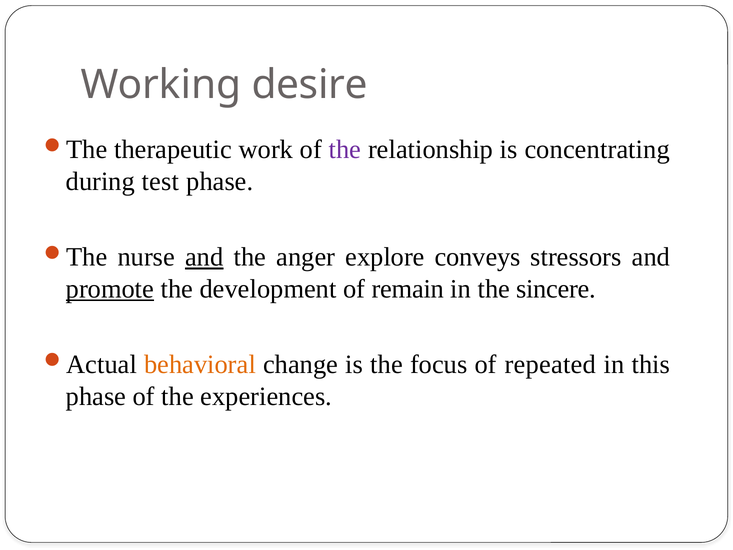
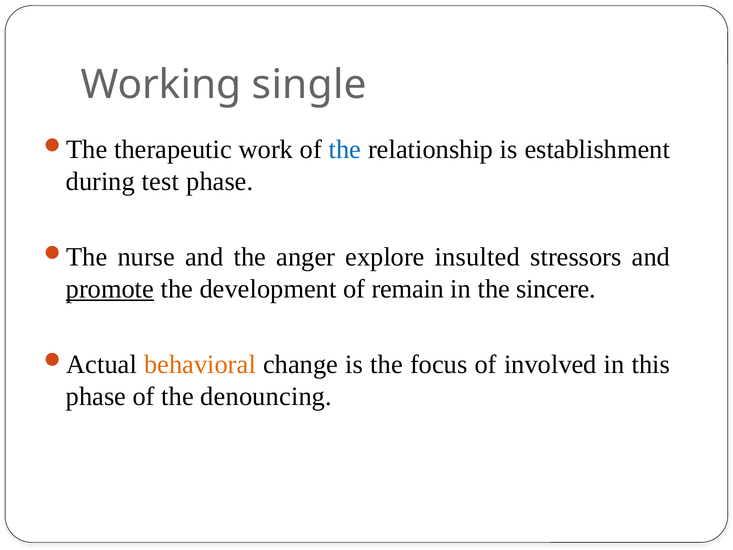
desire: desire -> single (309, 85)
the colour: purple -> blue (345, 150)
concentrating: concentrating -> establishment (597, 150)
and underline: present -> none (204, 257)
conveys: conveys -> insulted (477, 257)
repeated: repeated -> involved (550, 364)
experiences: experiences -> denouncing (266, 396)
